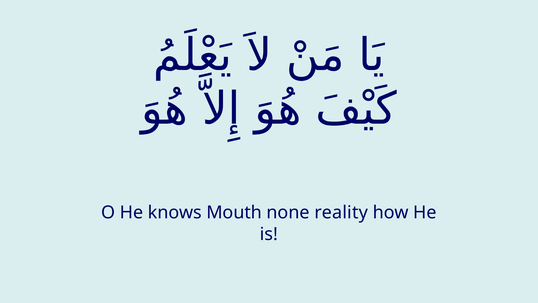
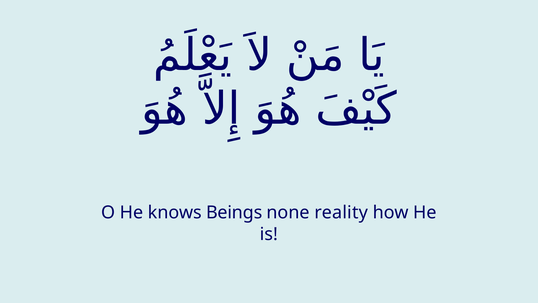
Mouth: Mouth -> Beings (234, 212)
